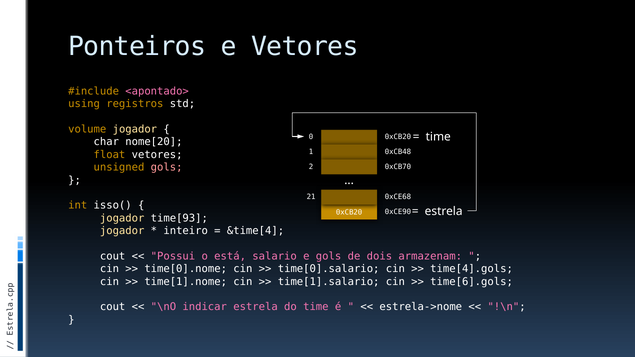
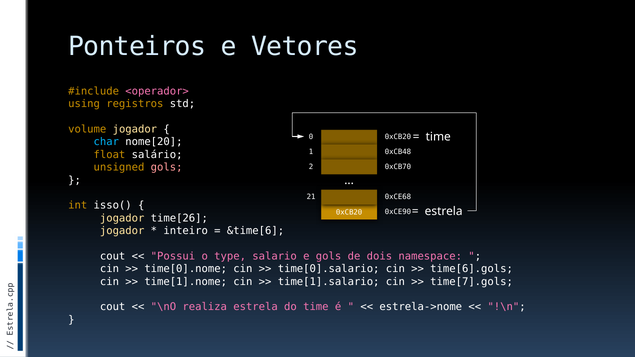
<apontado>: <apontado> -> <operador> (157, 91)
char colour: white -> light blue (106, 142)
float vetores: vetores -> salário (157, 155)
time[93: time[93 -> time[26 (179, 218)
&time[4: &time[4 -> &time[6 (256, 231)
está: está -> type (230, 256)
armazenam: armazenam -> namespace (430, 256)
time[4].gols: time[4].gols -> time[6].gols (472, 269)
time[6].gols: time[6].gols -> time[7].gols (472, 282)
indicar: indicar -> realiza (205, 307)
